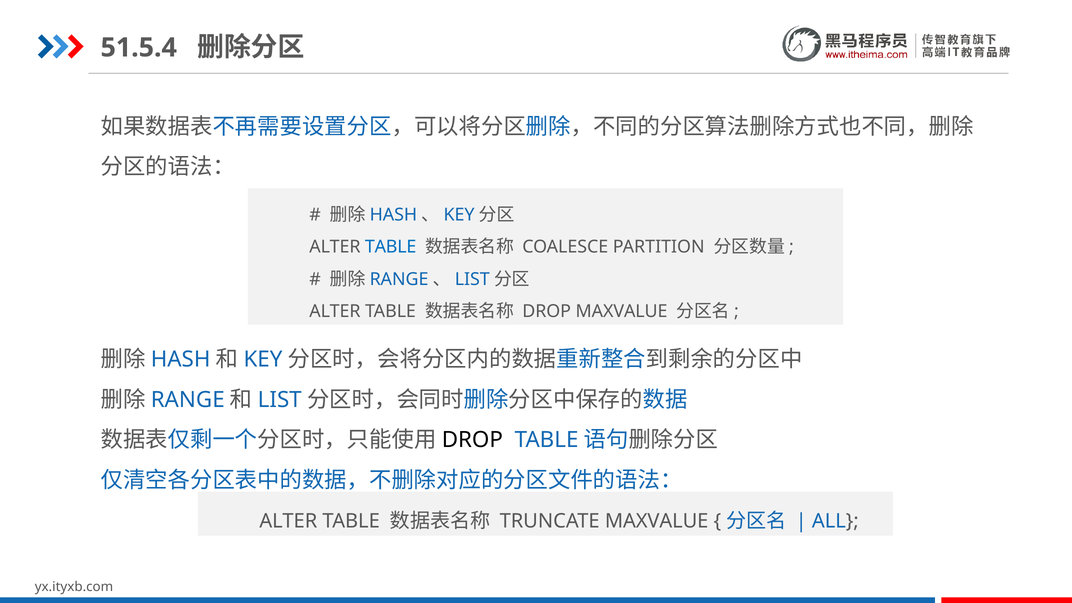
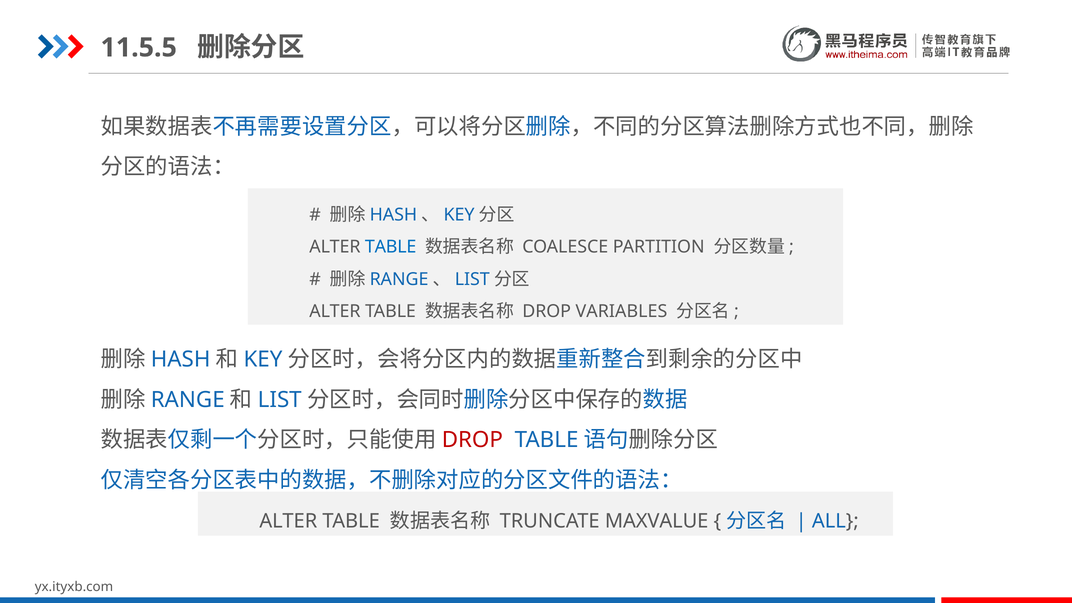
51.5.4: 51.5.4 -> 11.5.5 (139, 48)
DROP MAXVALUE: MAXVALUE -> VARIABLES (621, 311)
DROP colour: black -> red (472, 440)
